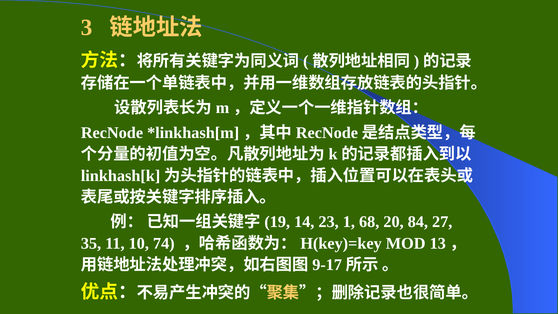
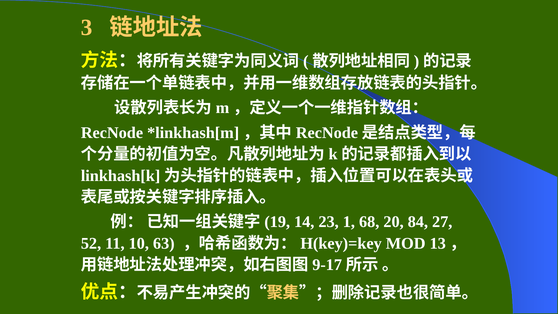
35: 35 -> 52 (91, 243)
74: 74 -> 63 (164, 243)
